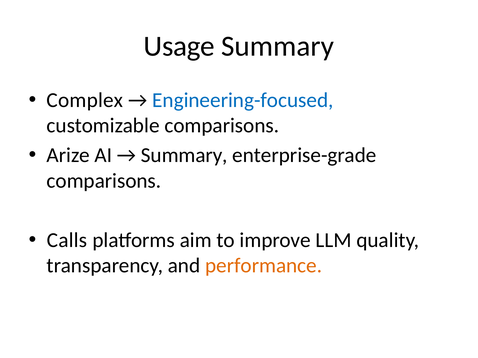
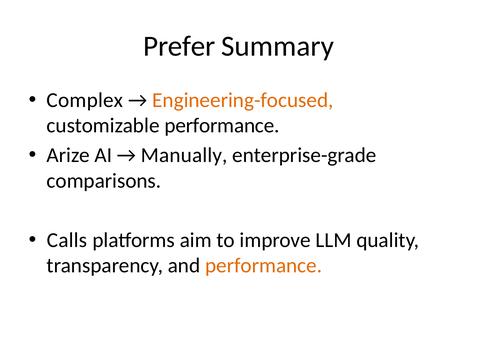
Usage: Usage -> Prefer (179, 46)
Engineering-focused colour: blue -> orange (243, 100)
customizable comparisons: comparisons -> performance (222, 126)
Summary: Summary -> Manually (184, 156)
